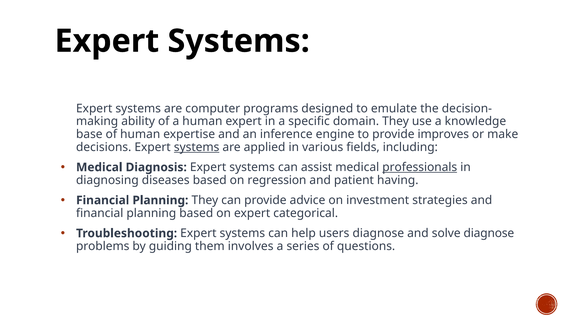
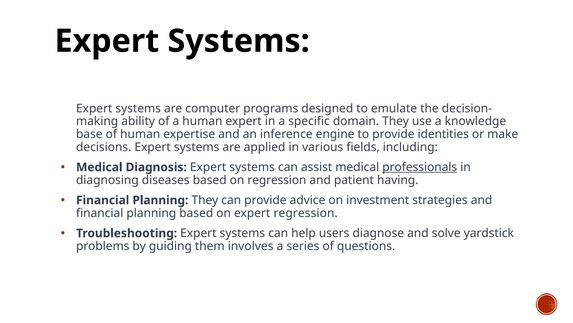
improves: improves -> identities (443, 134)
systems underline: present -> none (197, 147)
expert categorical: categorical -> regression (306, 213)
solve diagnose: diagnose -> yardstick (489, 233)
